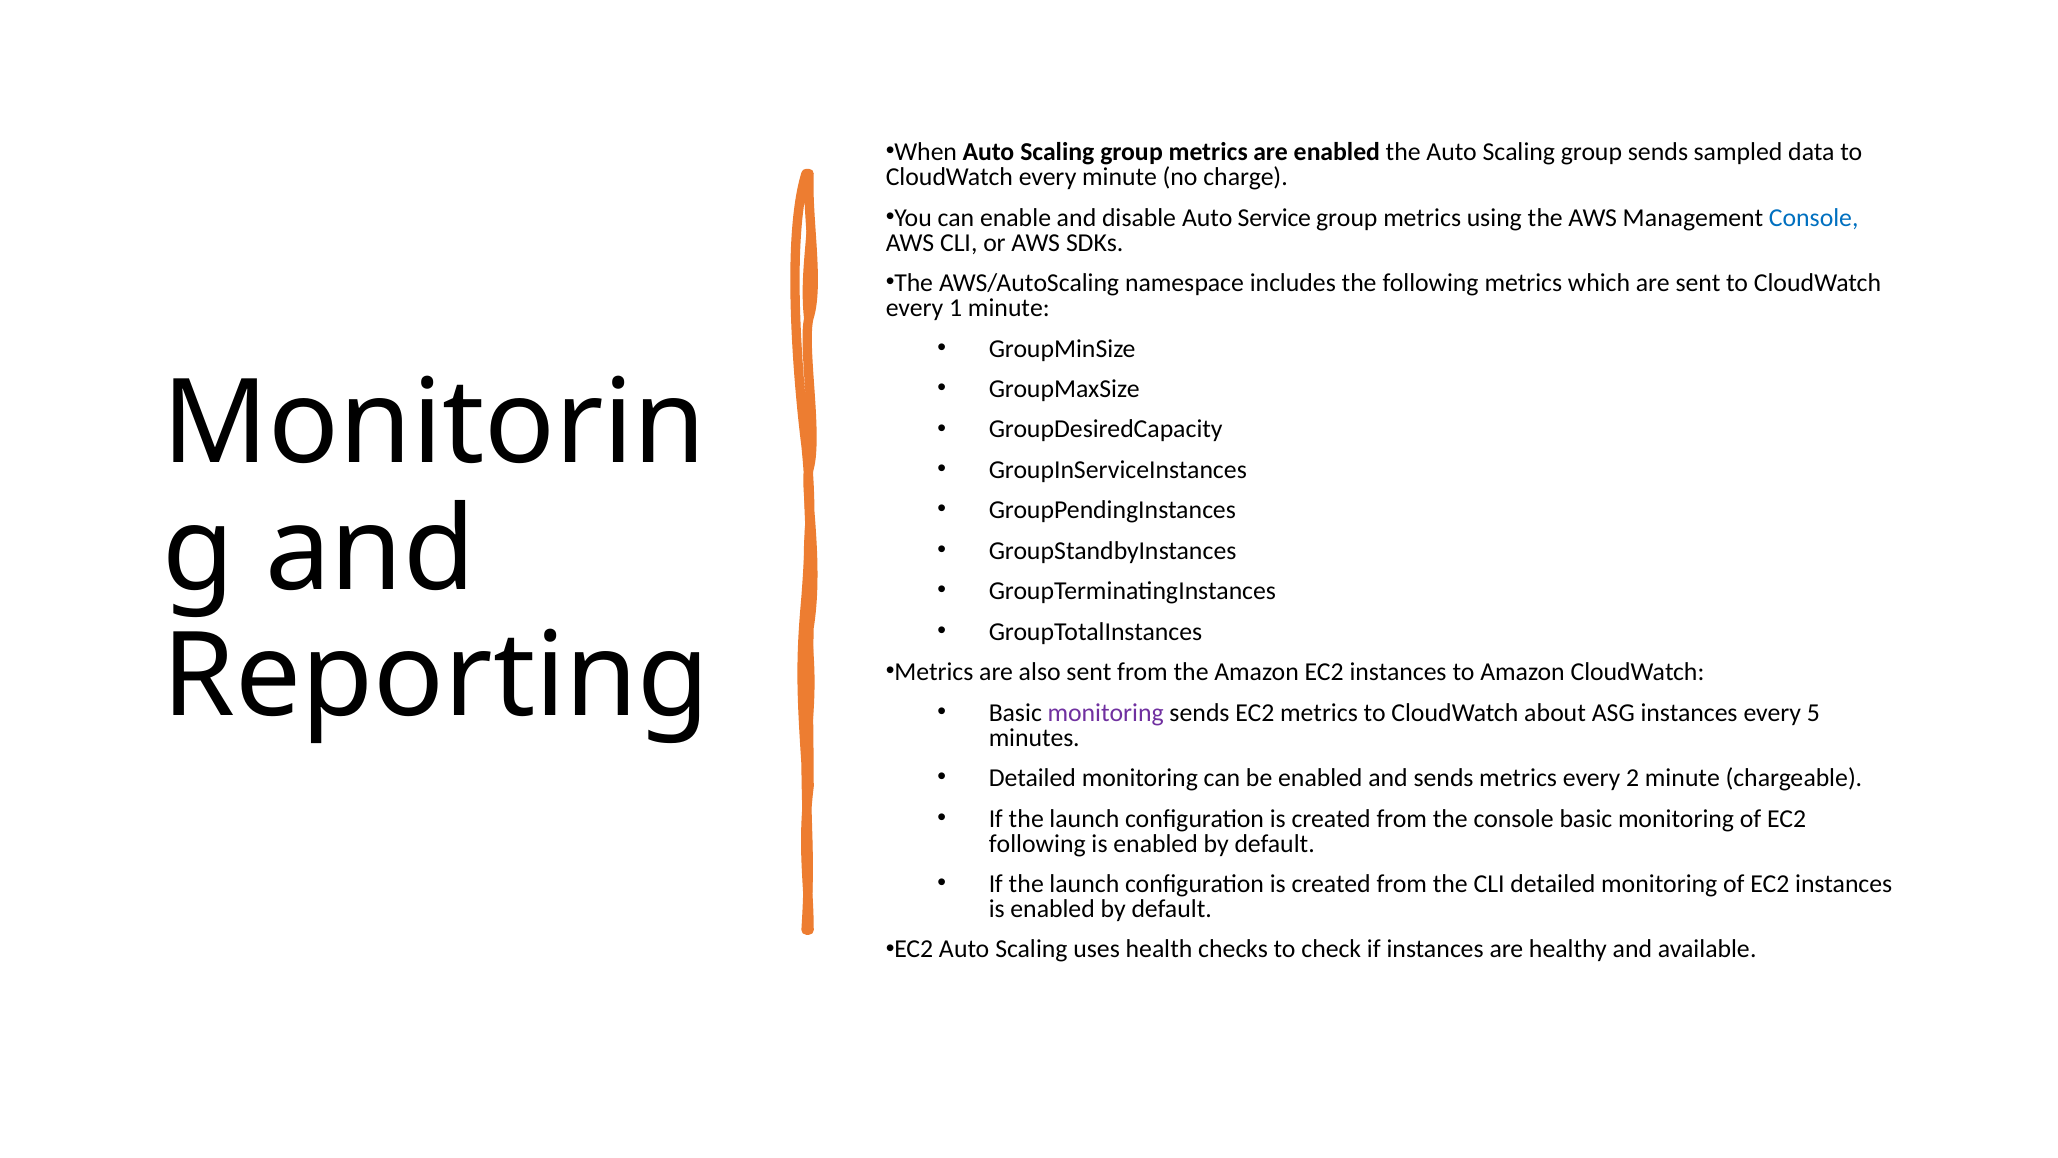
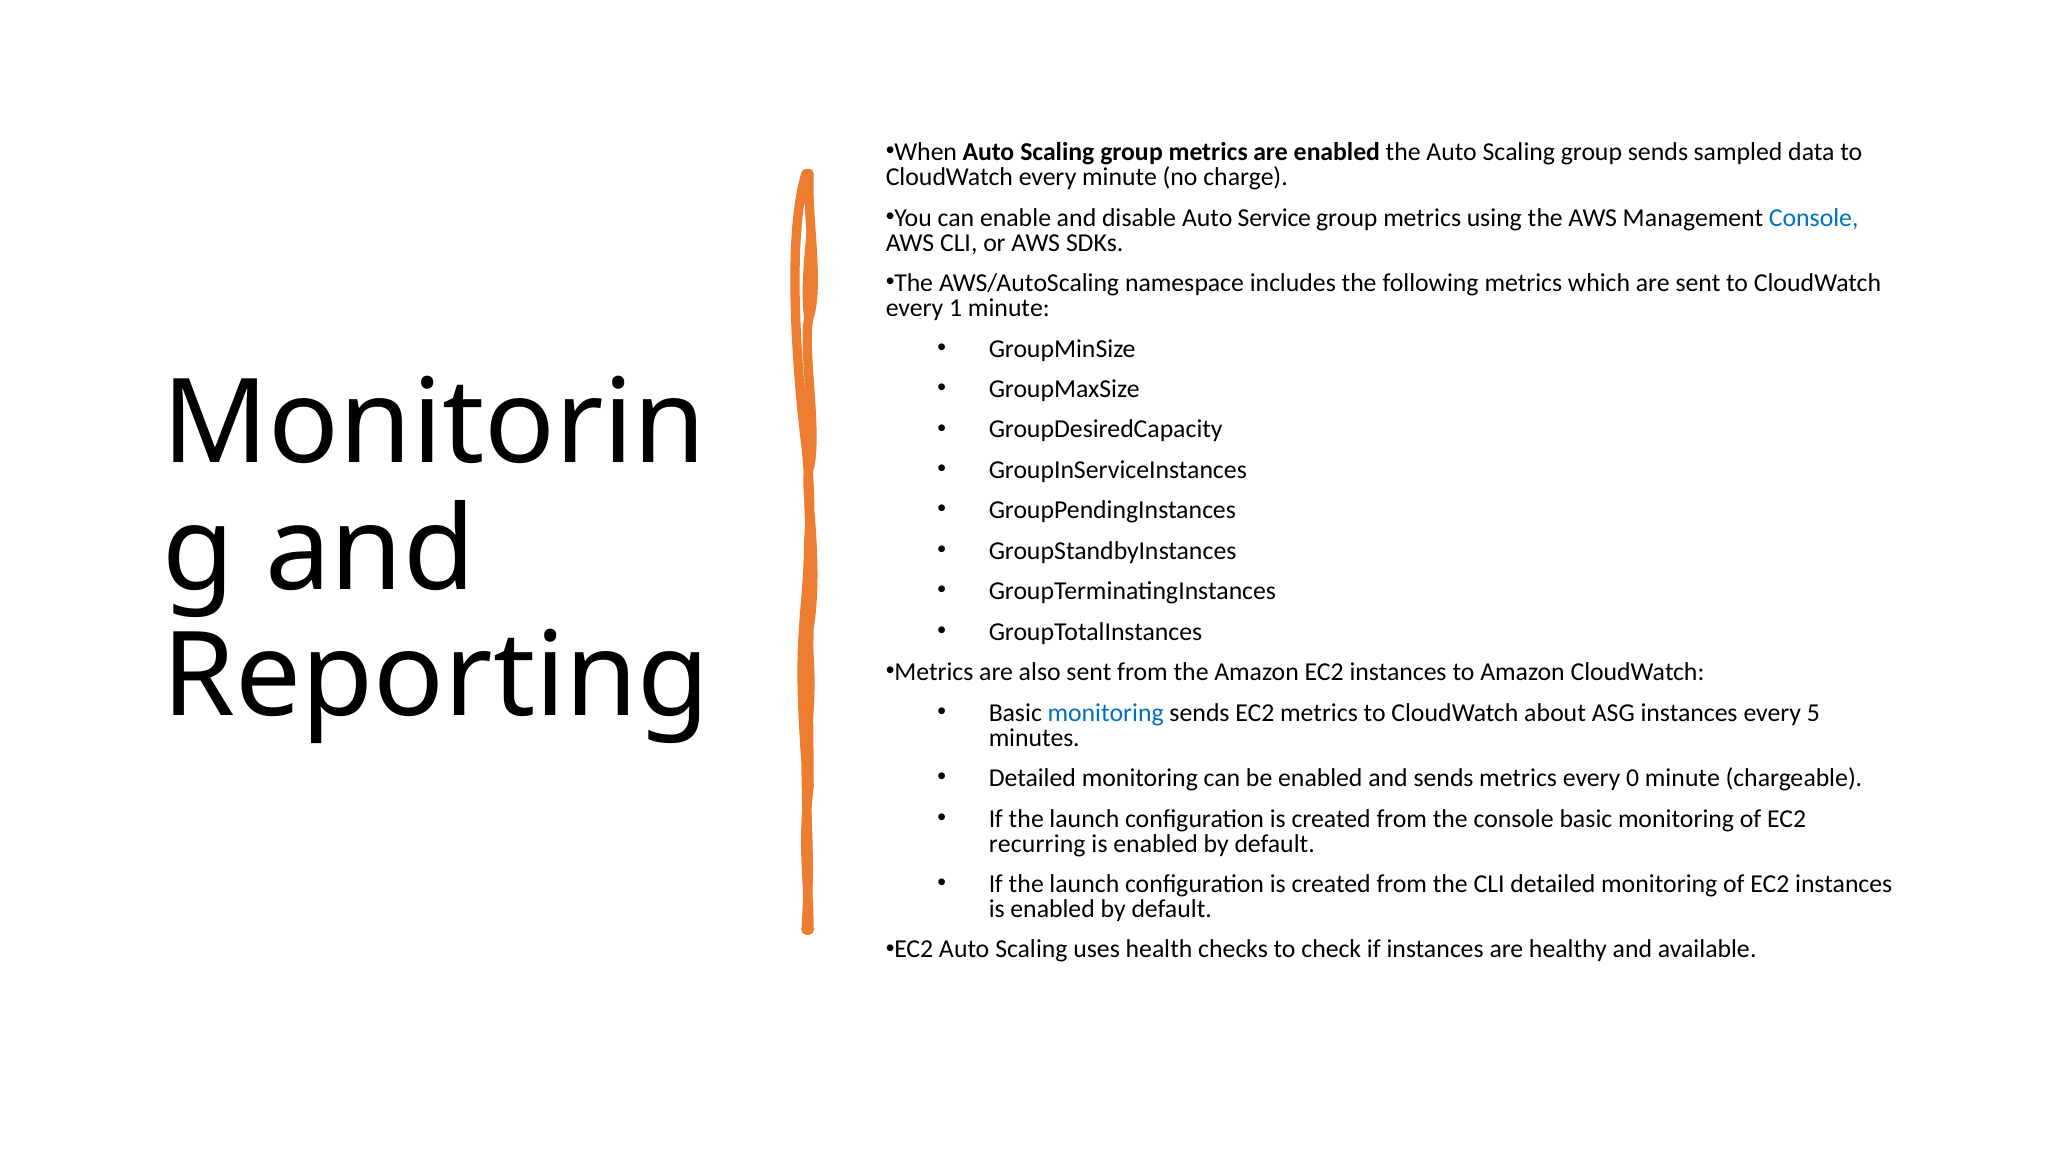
monitoring colour: purple -> blue (1106, 712)
2: 2 -> 0 (1633, 778)
following: following -> recurring (1037, 843)
